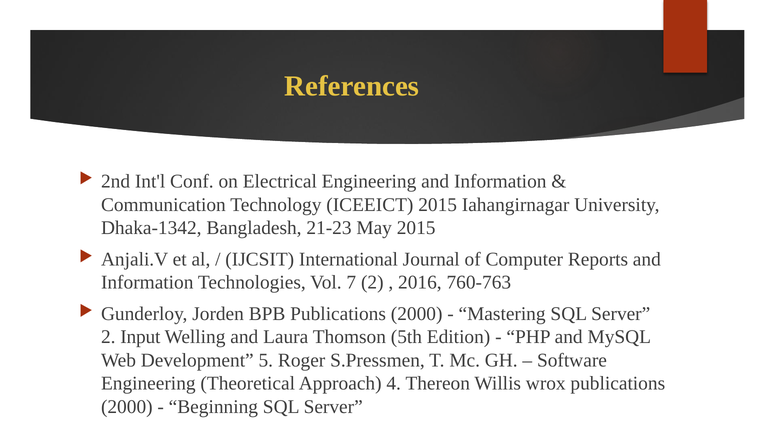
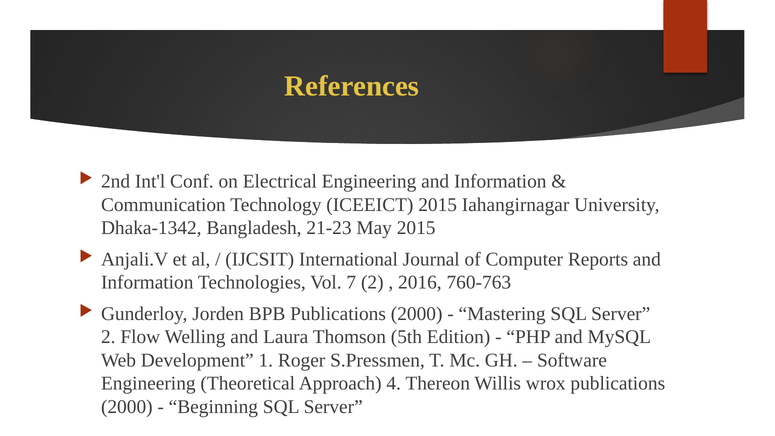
Input: Input -> Flow (140, 337)
5: 5 -> 1 (266, 360)
